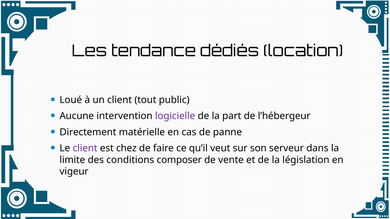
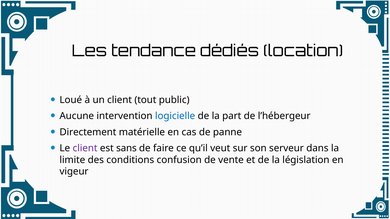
logicielle colour: purple -> blue (175, 116)
chez: chez -> sans (126, 148)
composer: composer -> confusion (179, 160)
